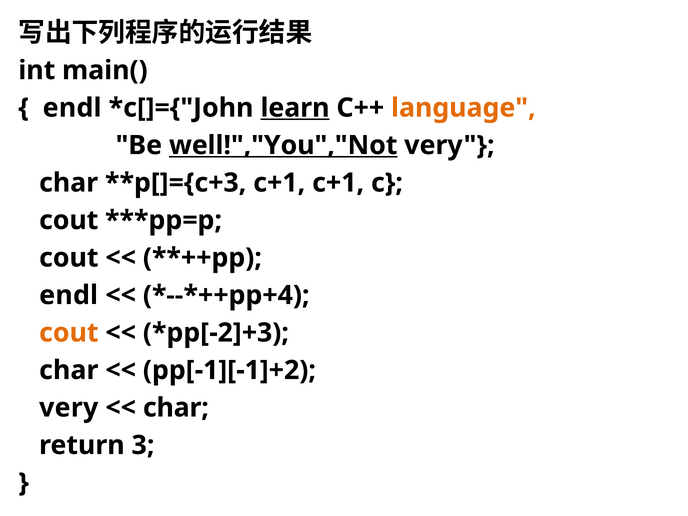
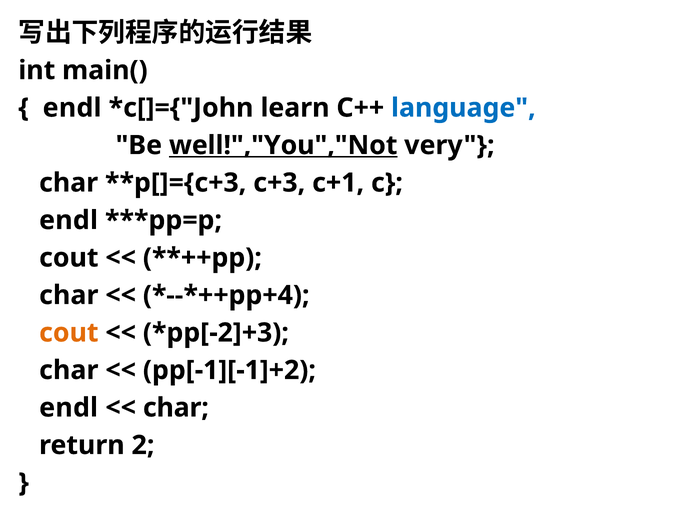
learn underline: present -> none (295, 108)
language colour: orange -> blue (463, 108)
c+1: c+1 -> c+3 (279, 183)
cout: cout -> endl (69, 220)
endl: endl -> char (69, 295)
very: very -> endl (69, 408)
3: 3 -> 2 (143, 445)
